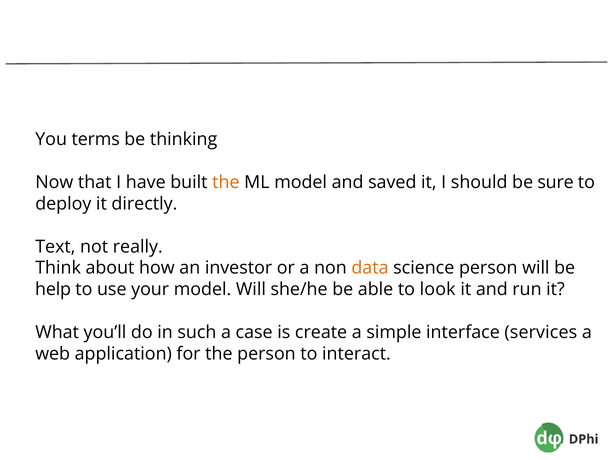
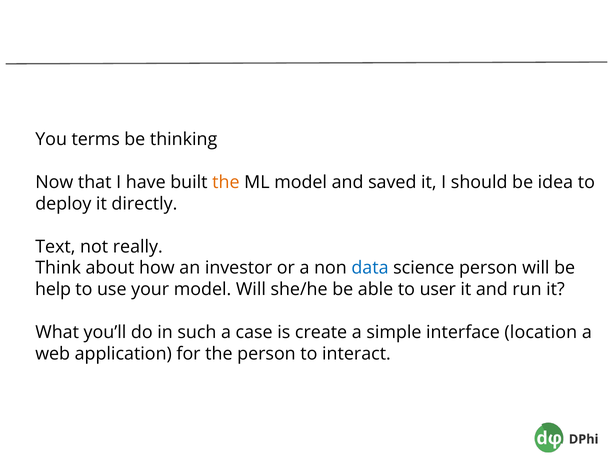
sure: sure -> idea (555, 182)
data colour: orange -> blue (370, 268)
look: look -> user (438, 289)
services: services -> location (541, 332)
